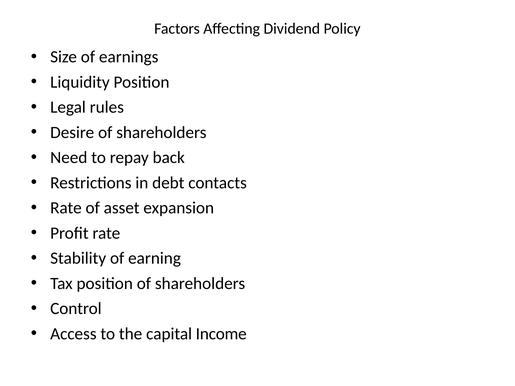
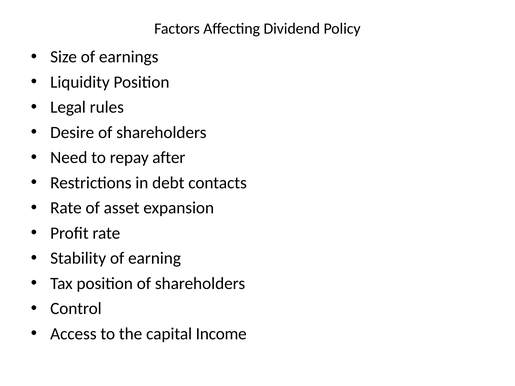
back: back -> after (169, 158)
